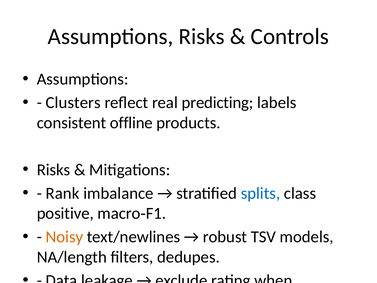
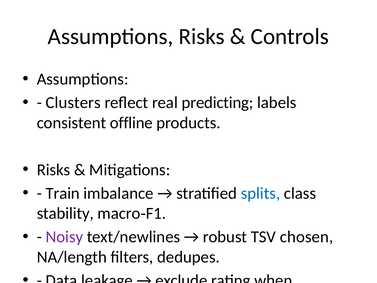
Rank: Rank -> Train (63, 193)
positive: positive -> stability (65, 213)
Noisy colour: orange -> purple (64, 237)
models: models -> chosen (307, 237)
